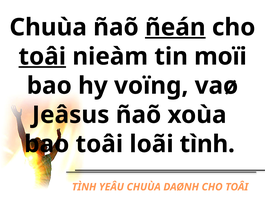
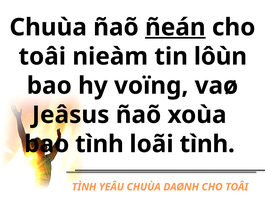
toâi underline: present -> none (42, 56)
moïi: moïi -> lôùn (220, 56)
bao toâi: toâi -> tình (99, 144)
